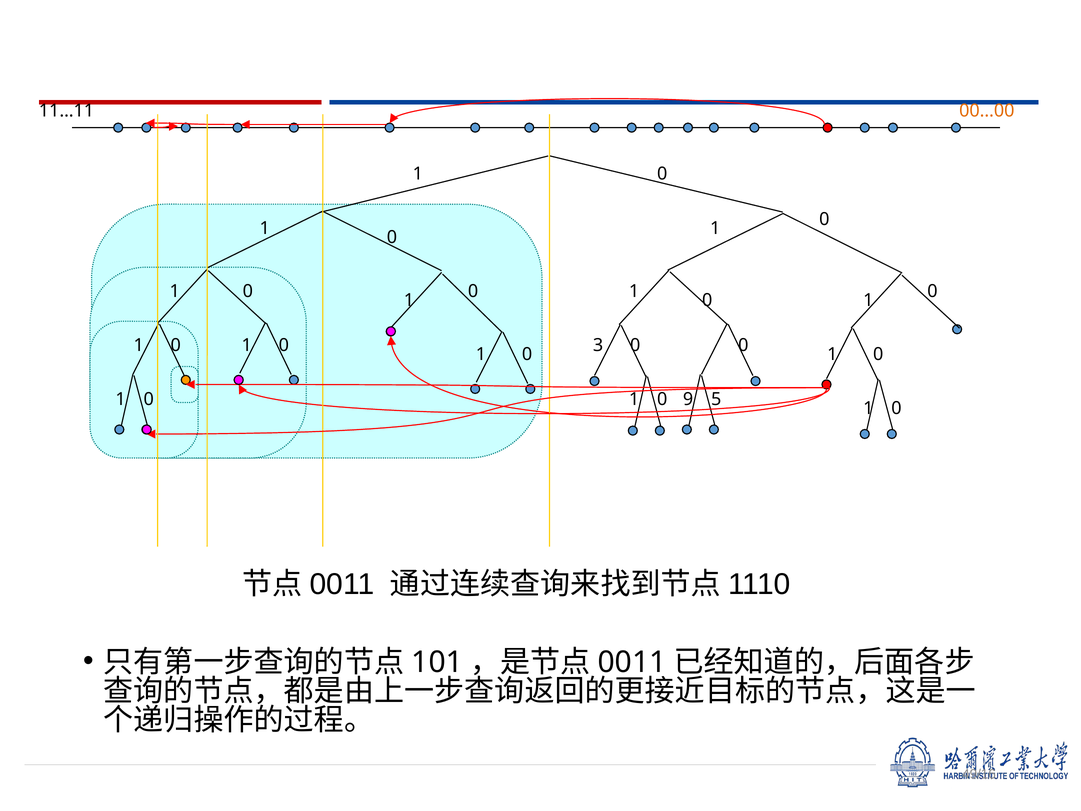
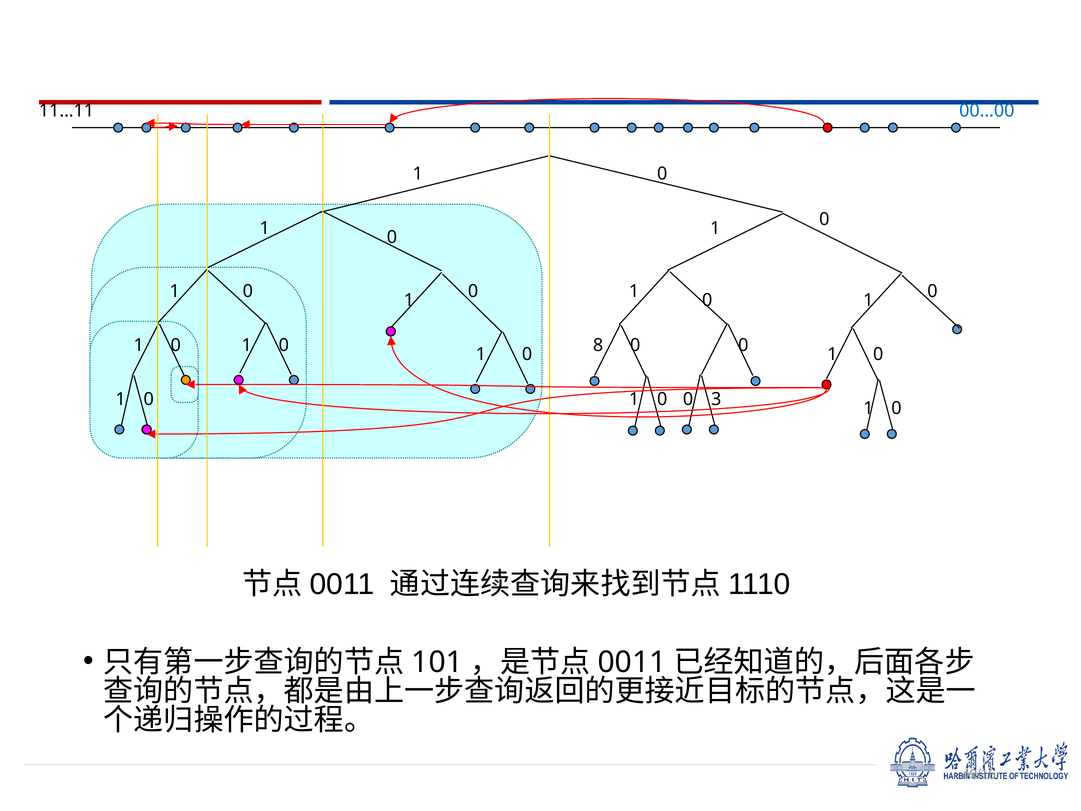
00…00 colour: orange -> blue (987, 111)
3: 3 -> 8 (598, 345)
9: 9 -> 0 (688, 399)
5: 5 -> 3 (716, 399)
